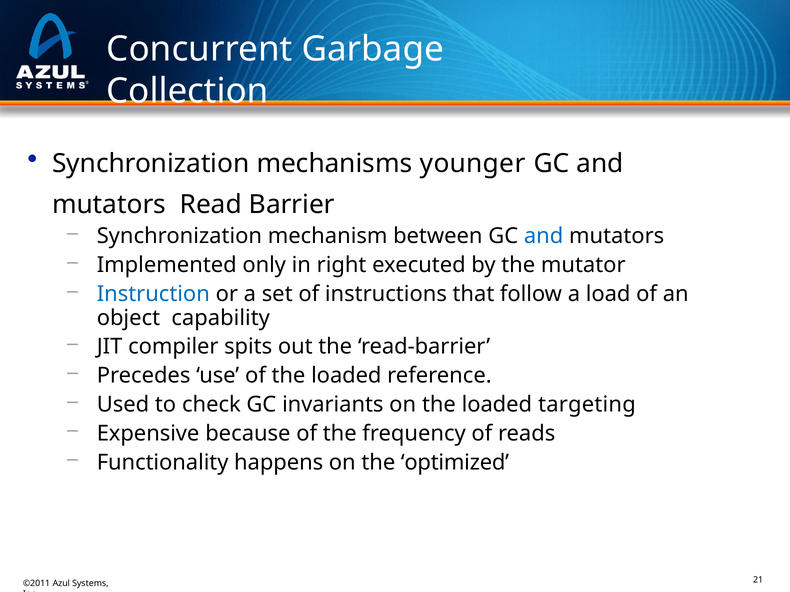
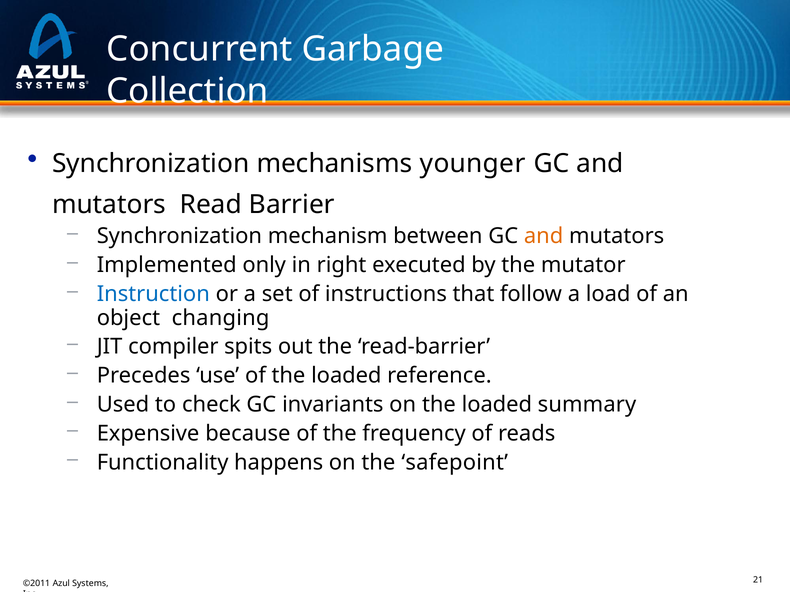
and colour: blue -> orange (544, 236)
capability: capability -> changing (221, 318)
targeting: targeting -> summary (587, 405)
optimized: optimized -> safepoint (455, 463)
